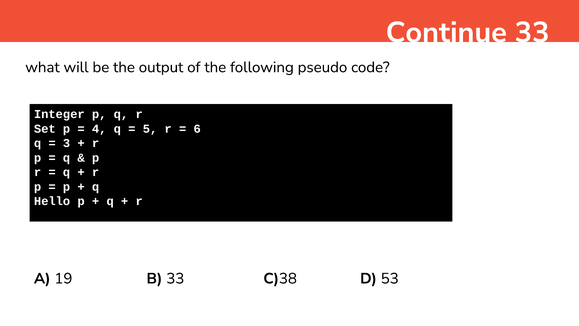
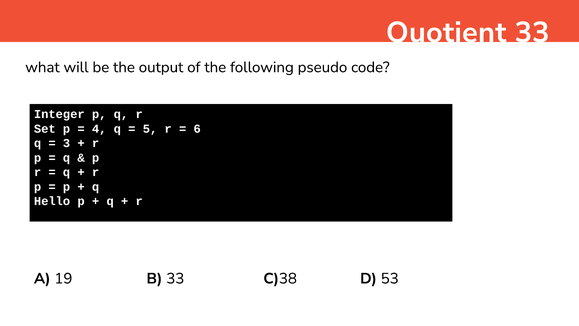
Continue: Continue -> Quotient (446, 32)
